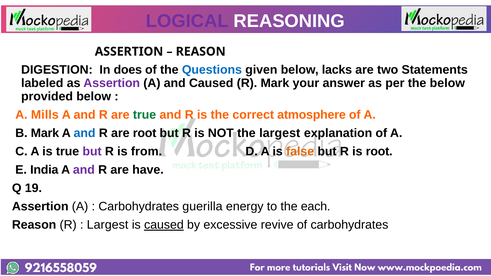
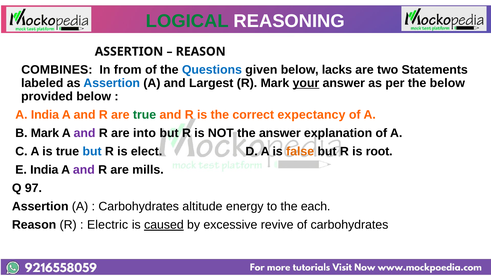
LOGICAL colour: purple -> green (187, 21)
DIGESTION: DIGESTION -> COMBINES (57, 70)
does: does -> from (128, 70)
Assertion colour: purple -> blue (112, 83)
and Caused: Caused -> Largest (211, 83)
your underline: none -> present (306, 83)
A Mills: Mills -> India (45, 115)
atmosphere: atmosphere -> expectancy (311, 115)
and colour: blue -> purple (85, 133)
are root: root -> into (144, 133)
the largest: largest -> answer (280, 133)
but colour: purple -> blue (92, 152)
from: from -> elect (147, 152)
have: have -> mills (148, 170)
19: 19 -> 97 (33, 188)
guerilla: guerilla -> altitude (202, 207)
Largest: Largest -> Electric (108, 225)
